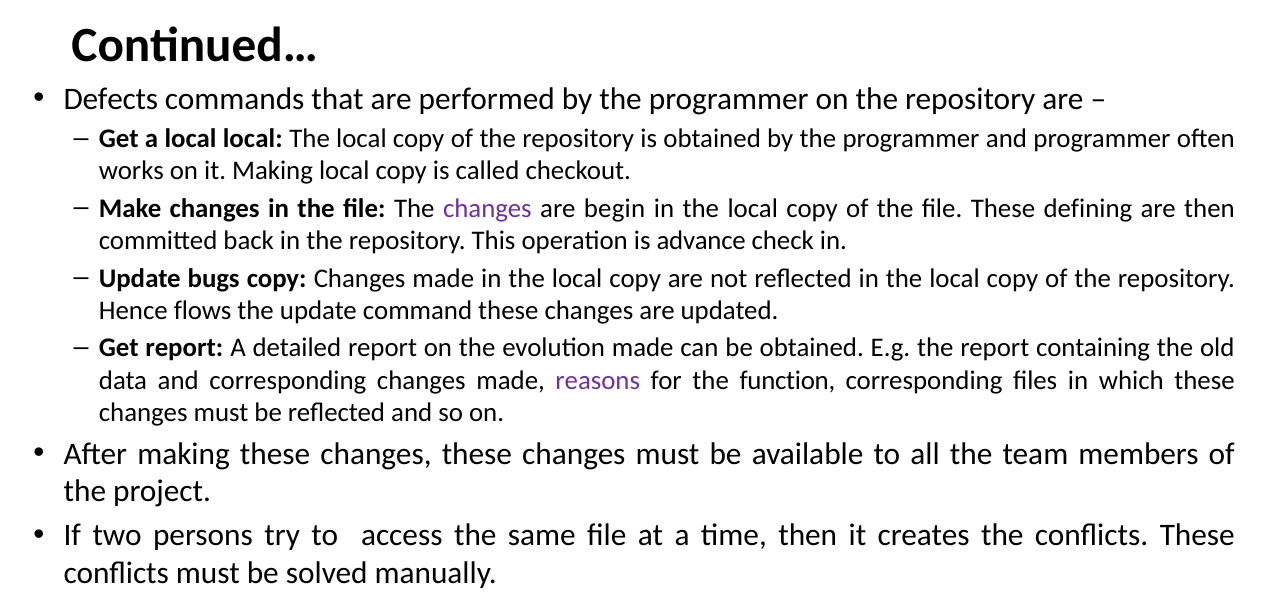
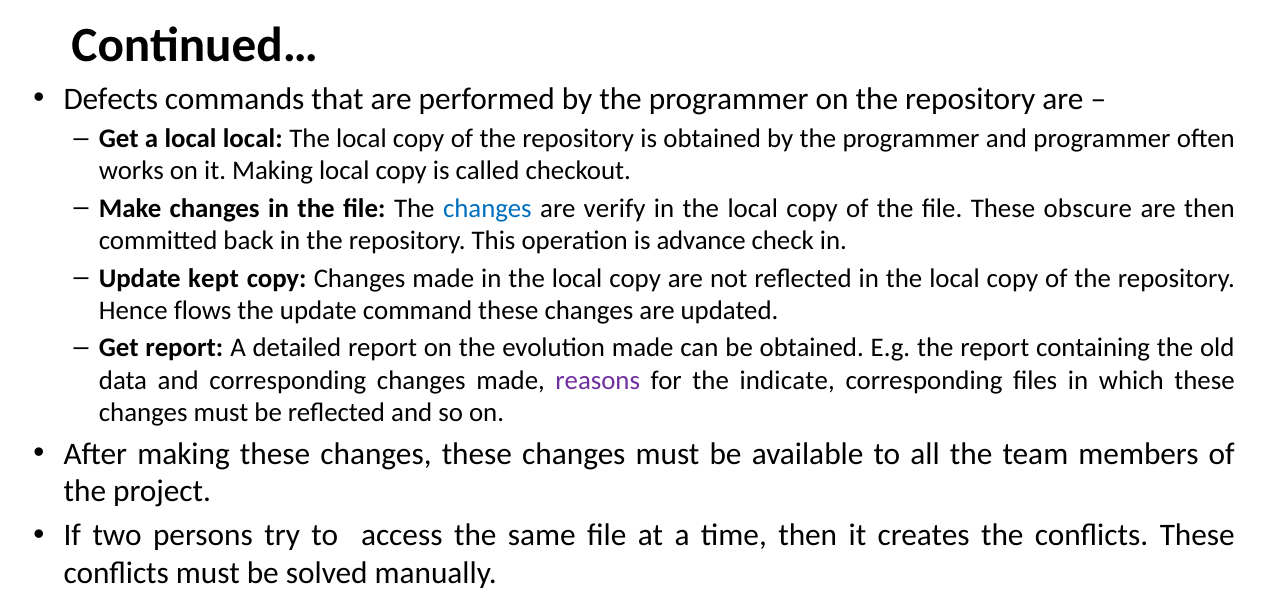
changes colour: purple -> blue (487, 209)
begin: begin -> verify (615, 209)
defining: defining -> obscure (1088, 209)
bugs: bugs -> kept (214, 278)
function: function -> indicate (787, 380)
